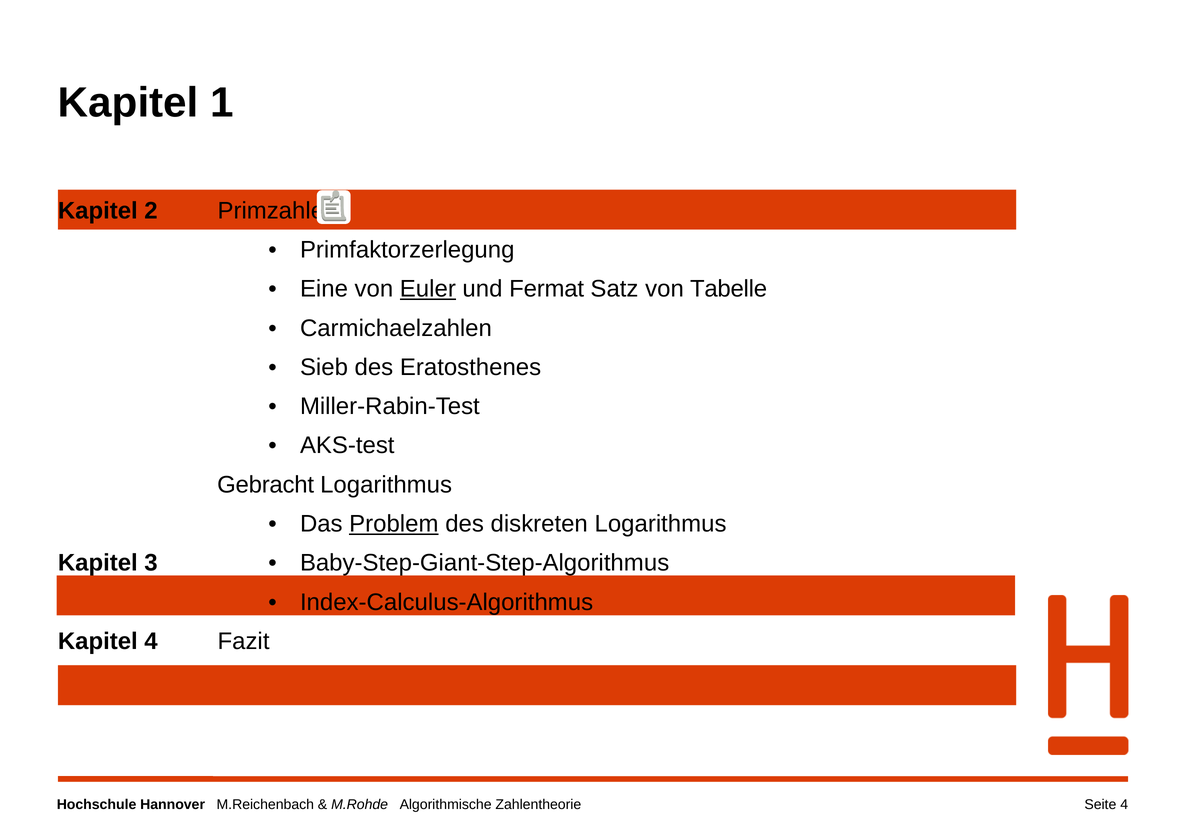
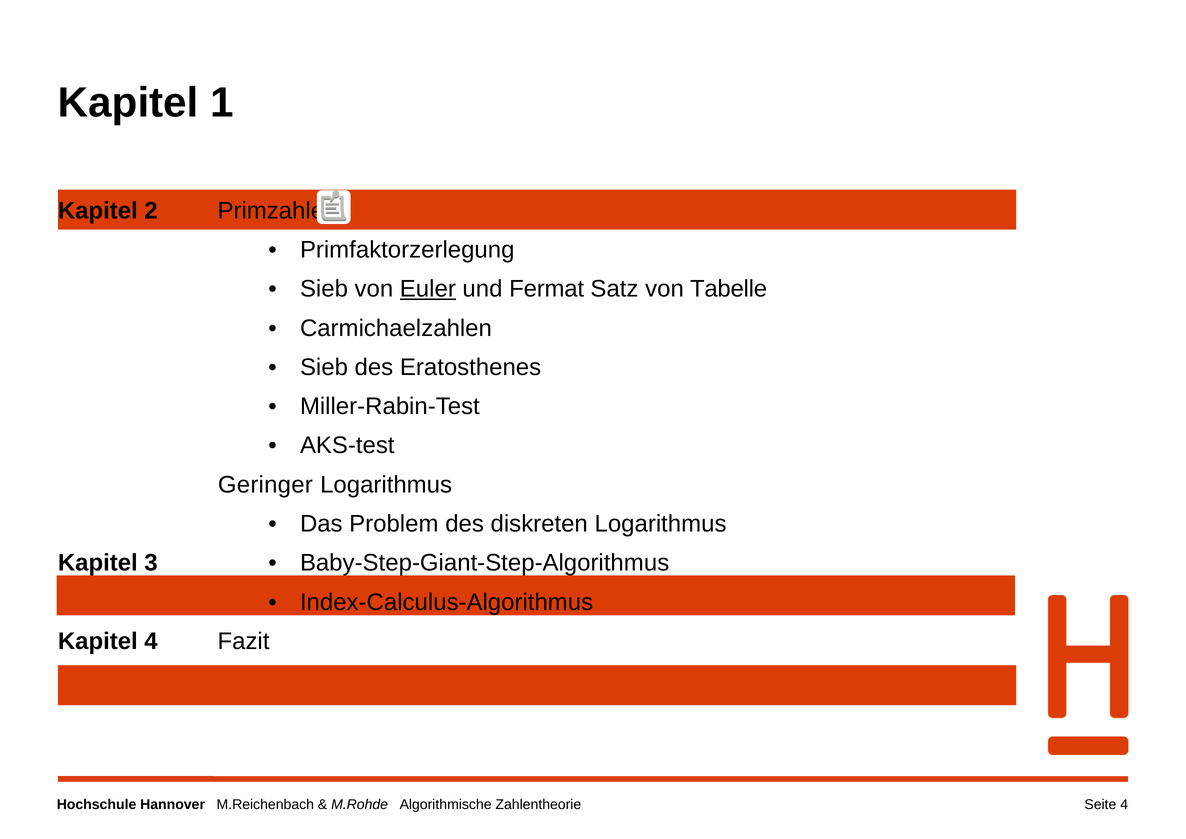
Eine: Eine -> Sieb (324, 289)
Gebracht: Gebracht -> Geringer (265, 485)
Problem underline: present -> none (394, 524)
